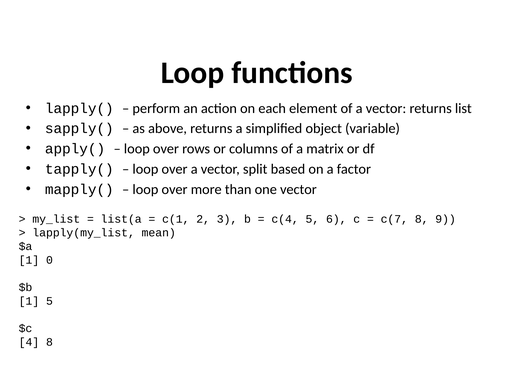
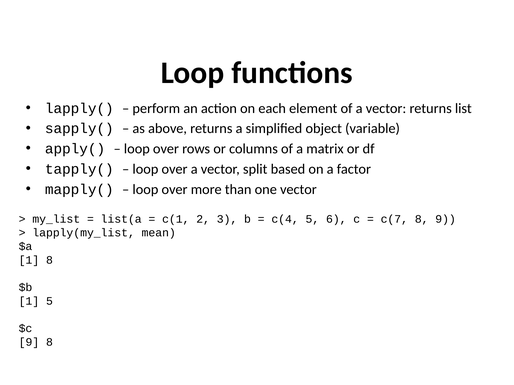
1 0: 0 -> 8 (49, 260)
4: 4 -> 9 (29, 343)
